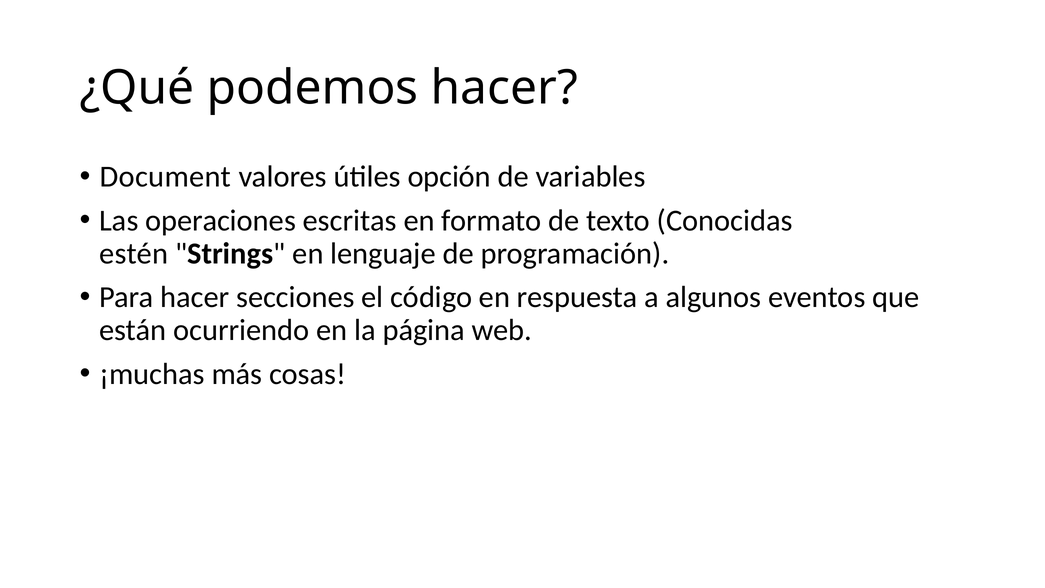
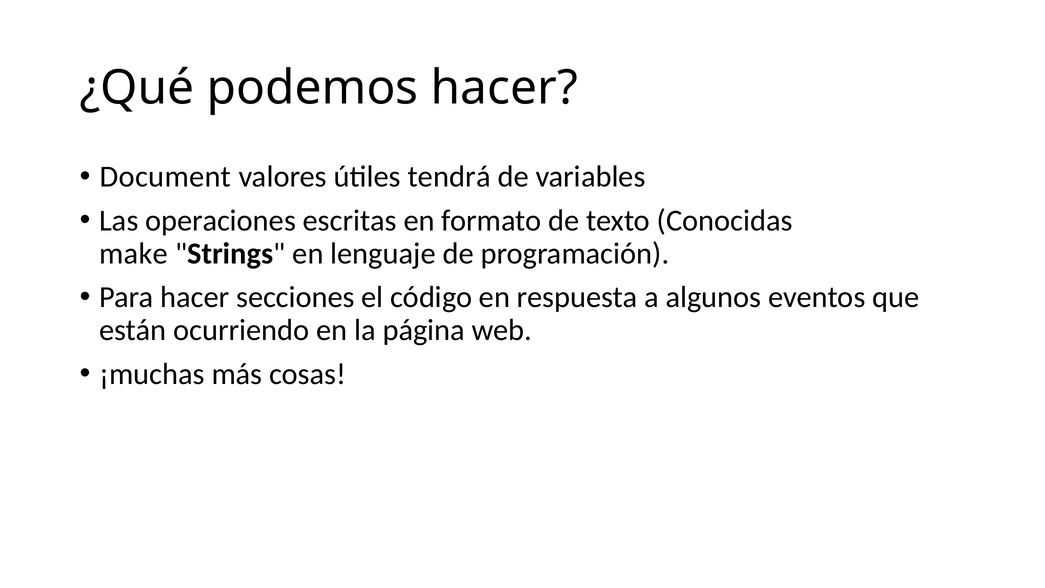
opción: opción -> tendrá (449, 177)
estén: estén -> make (134, 253)
